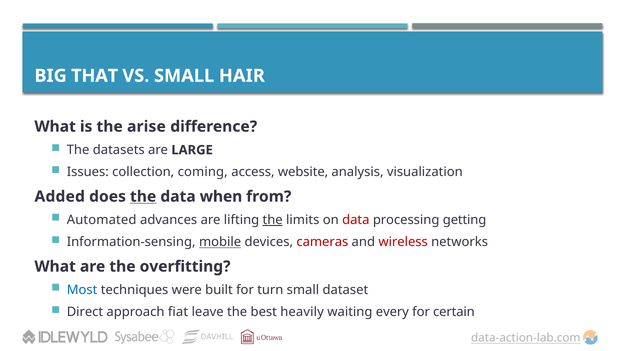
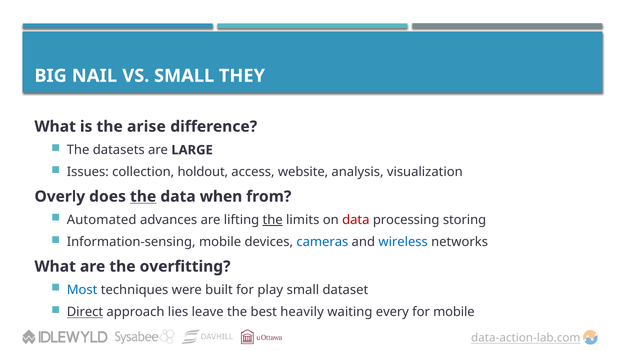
THAT: THAT -> NAIL (94, 76)
HAIR: HAIR -> THEY (242, 76)
coming: coming -> holdout (203, 172)
Added: Added -> Overly (60, 197)
getting: getting -> storing (465, 220)
mobile underline: present -> none (220, 243)
cameras colour: red -> blue (322, 243)
wireless colour: red -> blue (403, 243)
turn: turn -> play (270, 290)
Direct underline: none -> present (85, 313)
fiat: fiat -> lies (178, 313)
for certain: certain -> mobile (454, 313)
